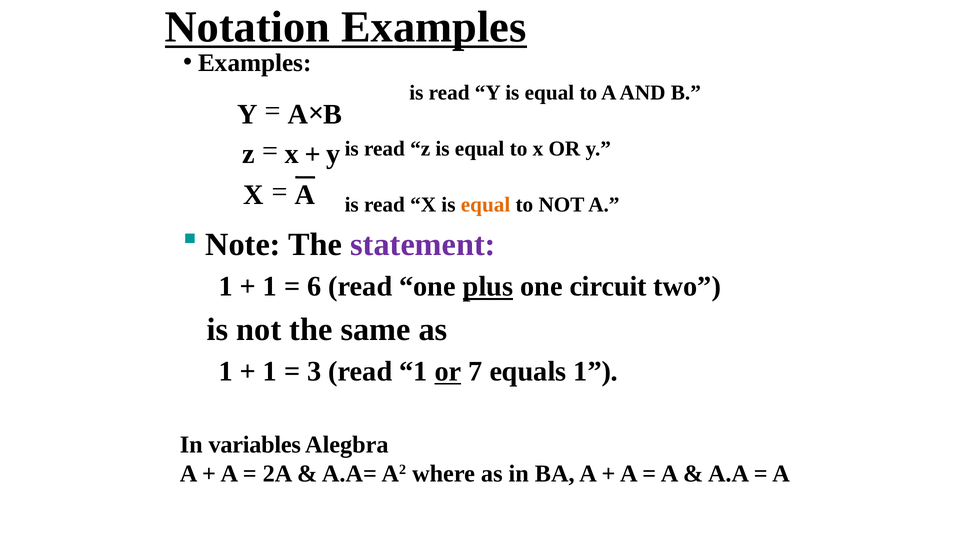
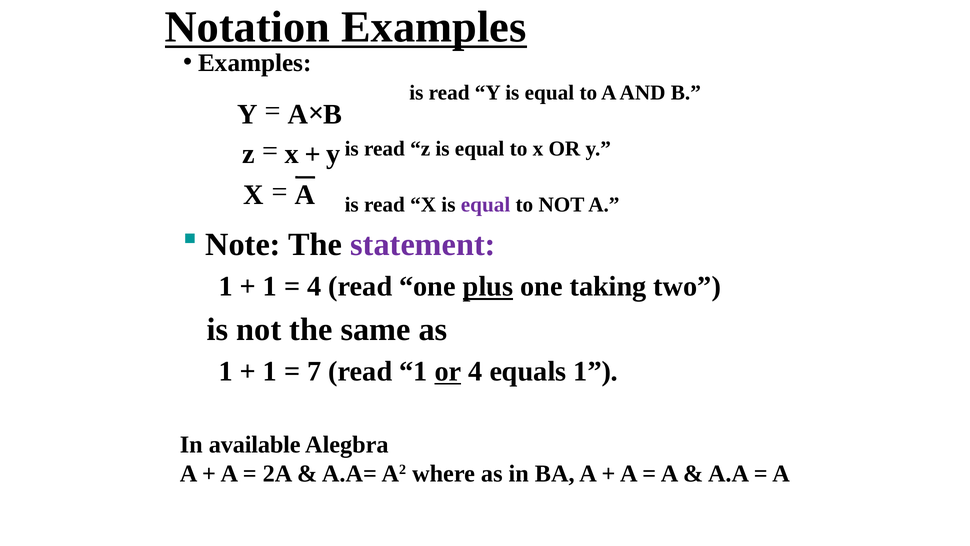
equal colour: orange -> purple (486, 205)
6: 6 -> 4 (314, 286)
circuit: circuit -> taking (608, 286)
3: 3 -> 7 (314, 371)
or 7: 7 -> 4 (475, 371)
variables: variables -> available (255, 444)
